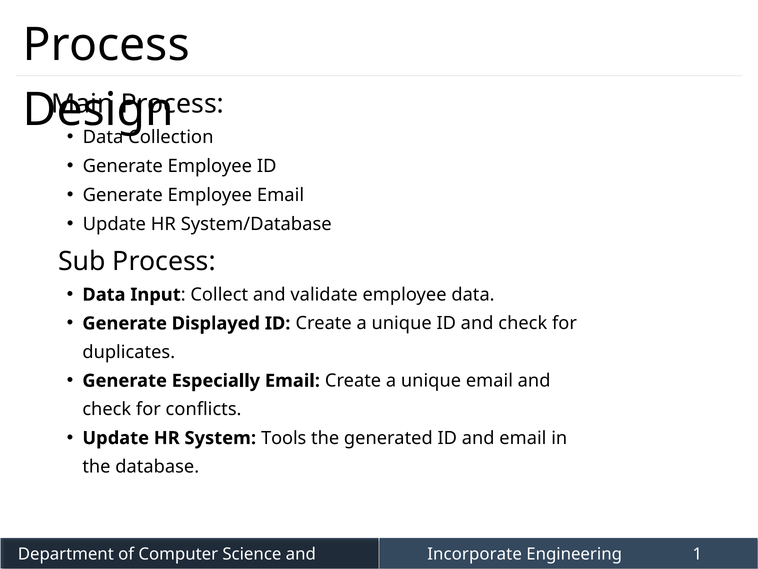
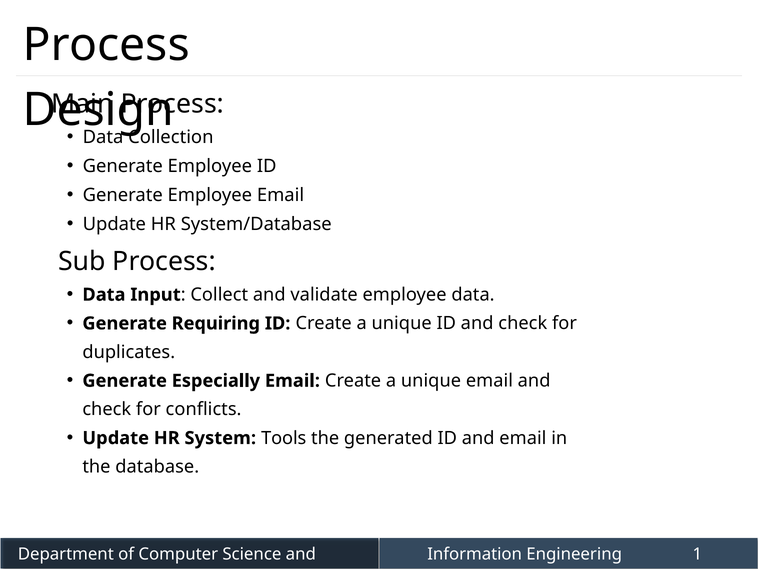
Displayed: Displayed -> Requiring (216, 323)
Incorporate: Incorporate -> Information (475, 554)
